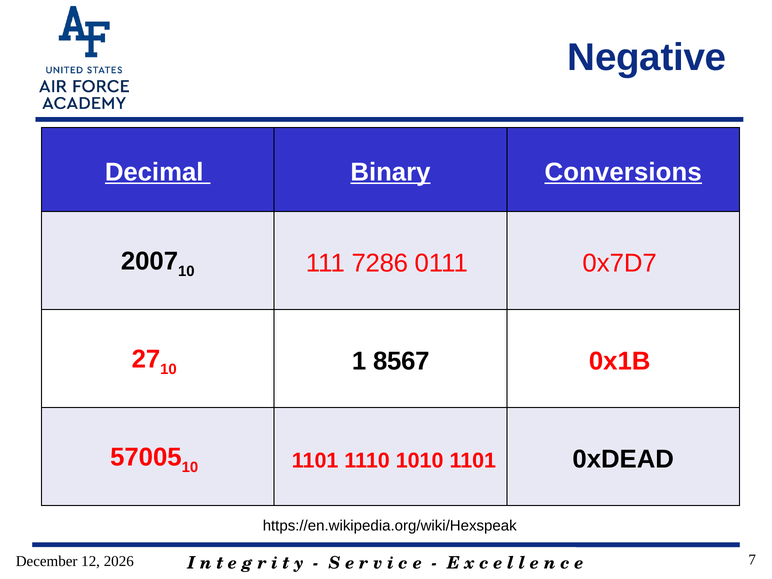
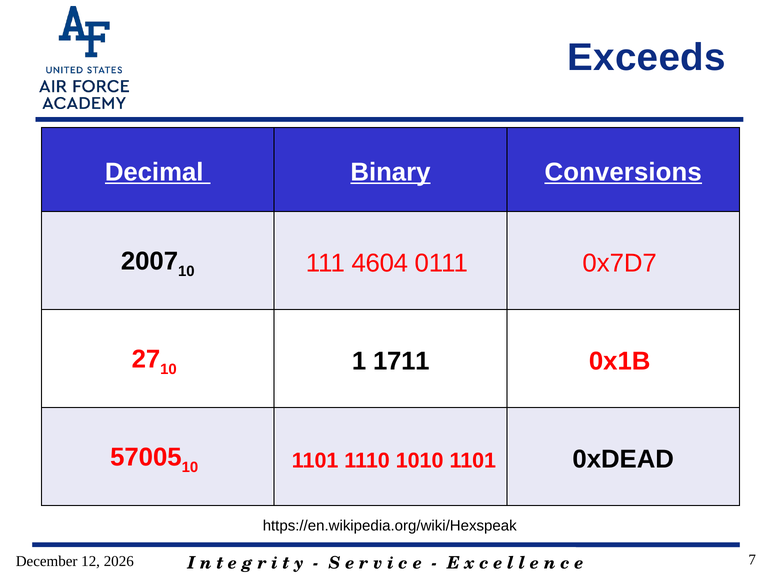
Negative: Negative -> Exceeds (647, 57)
7286: 7286 -> 4604 (380, 263)
8567: 8567 -> 1711 (401, 361)
